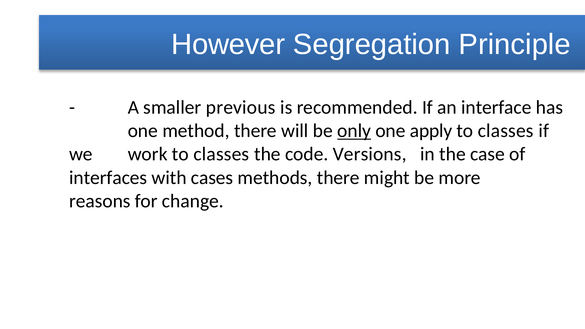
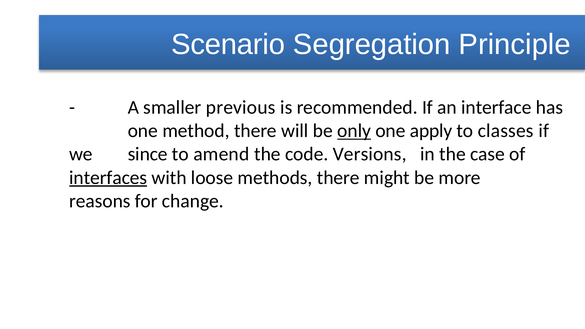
However: However -> Scenario (228, 44)
work: work -> since (148, 154)
classes: classes -> amend (221, 154)
interfaces underline: none -> present (108, 178)
cases: cases -> loose (212, 178)
